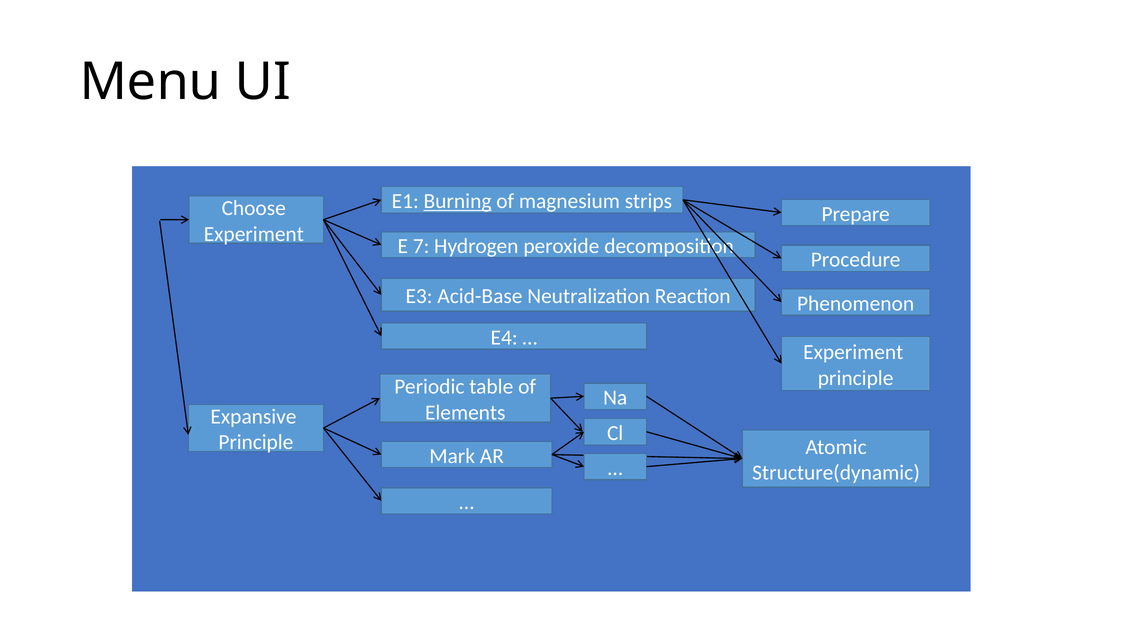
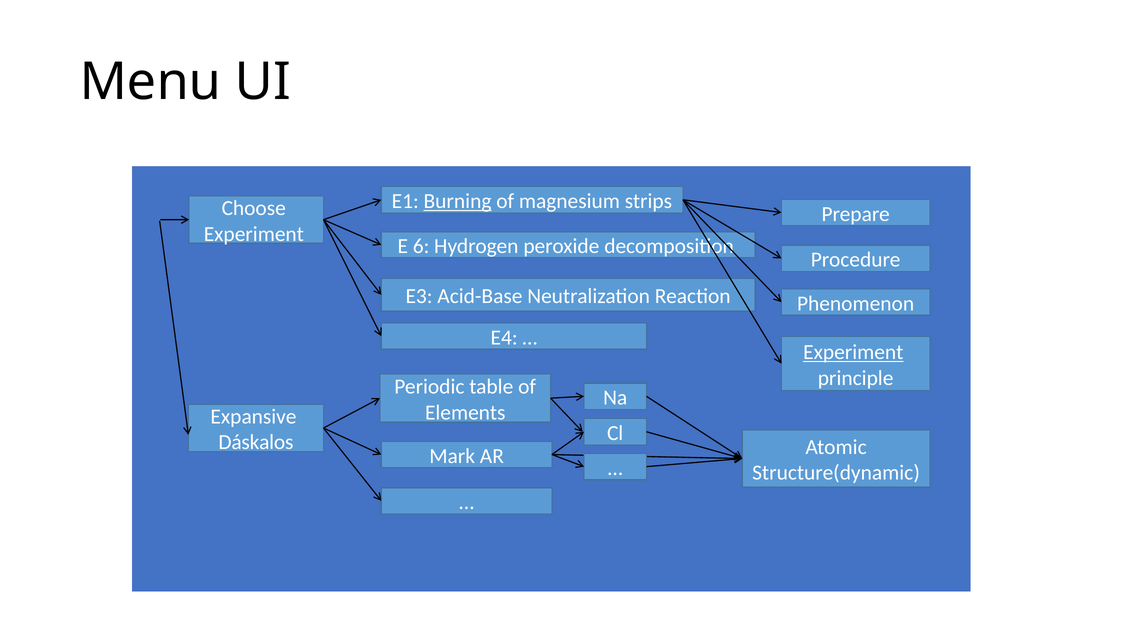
7: 7 -> 6 (421, 247)
Experiment underline: none -> present (853, 353)
Principle: Principle -> Dáskalos (256, 443)
